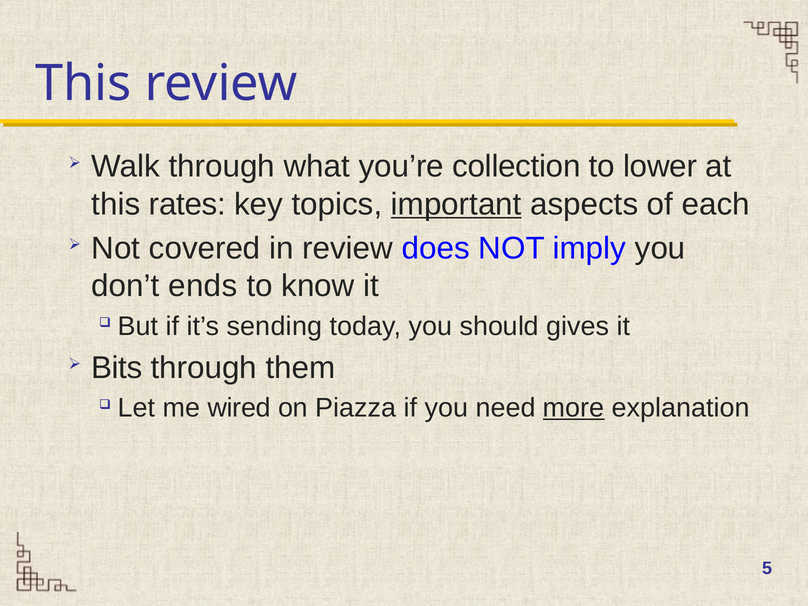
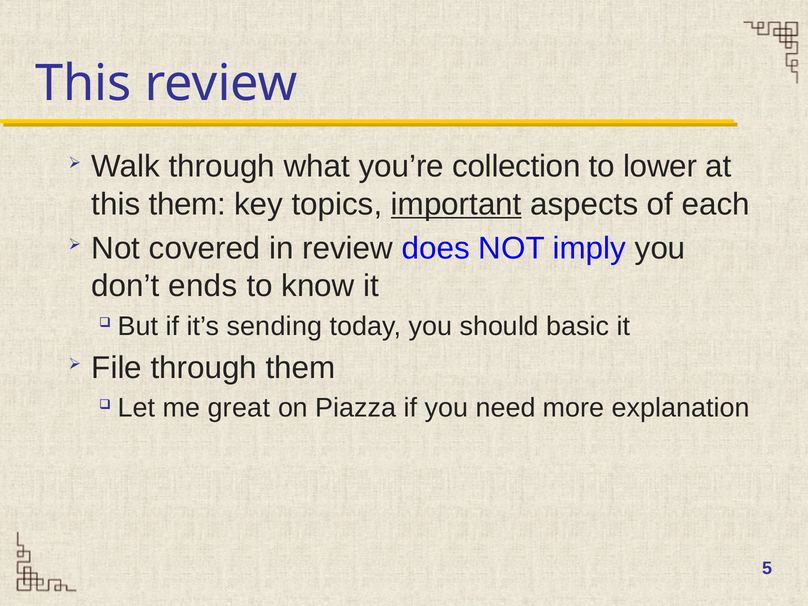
this rates: rates -> them (187, 204)
gives: gives -> basic (578, 326)
Bits: Bits -> File (117, 368)
wired: wired -> great (239, 408)
more underline: present -> none (574, 408)
